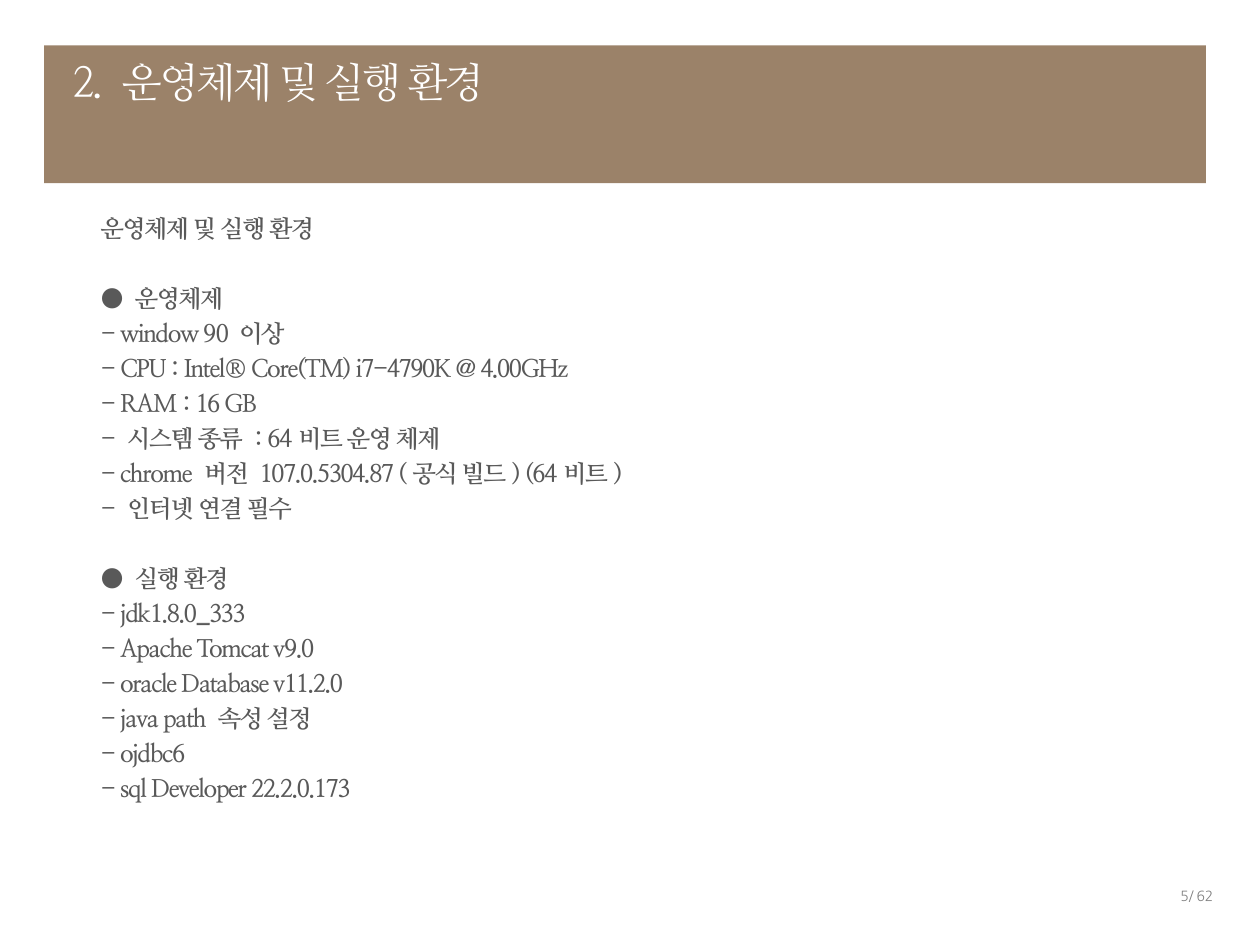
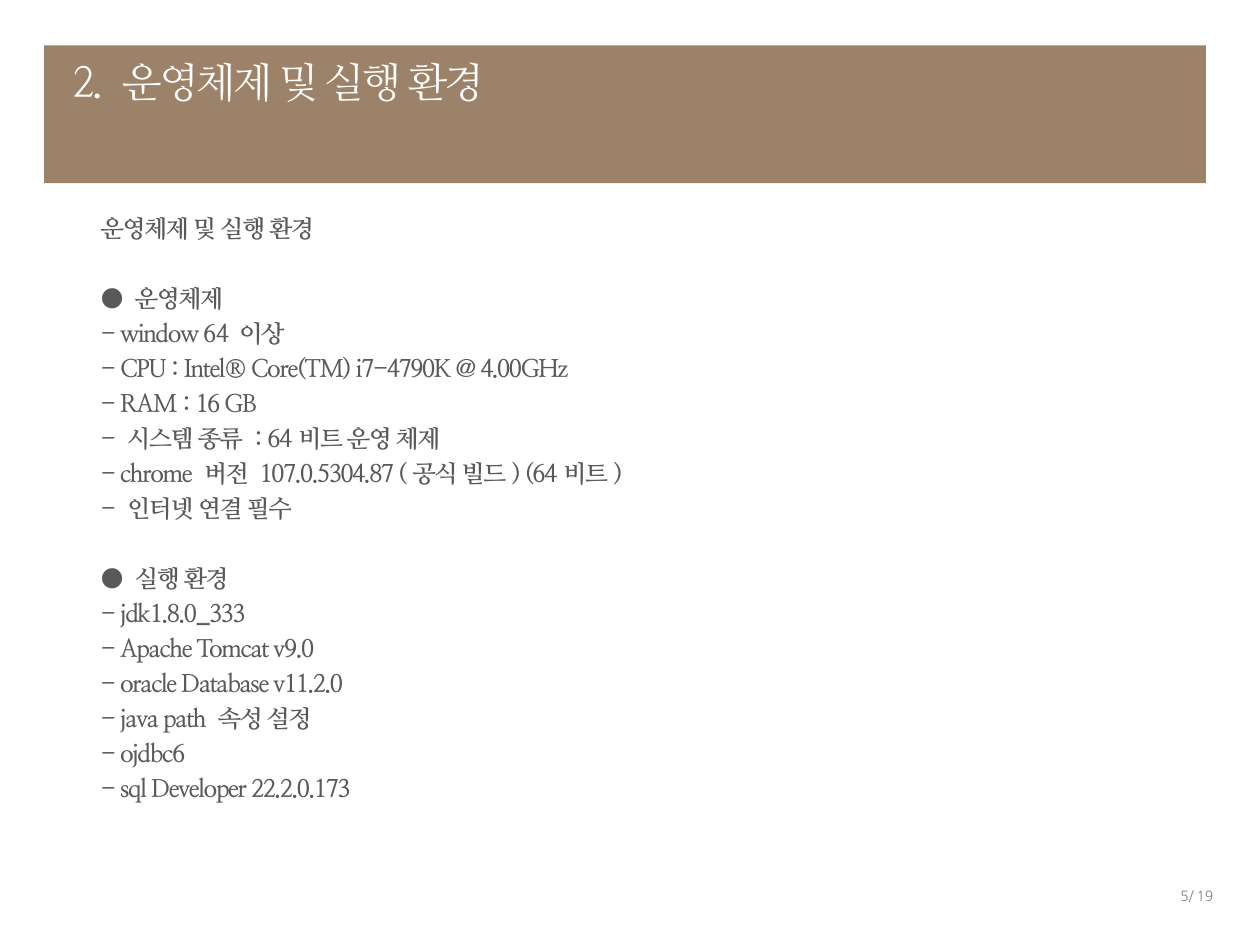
90: 90 -> 64 (216, 335)
62: 62 -> 19 (1205, 898)
